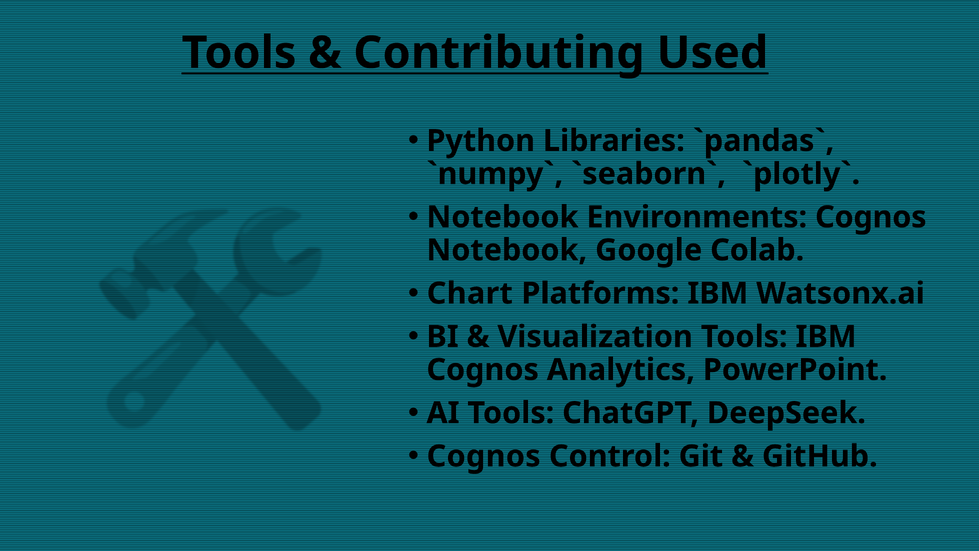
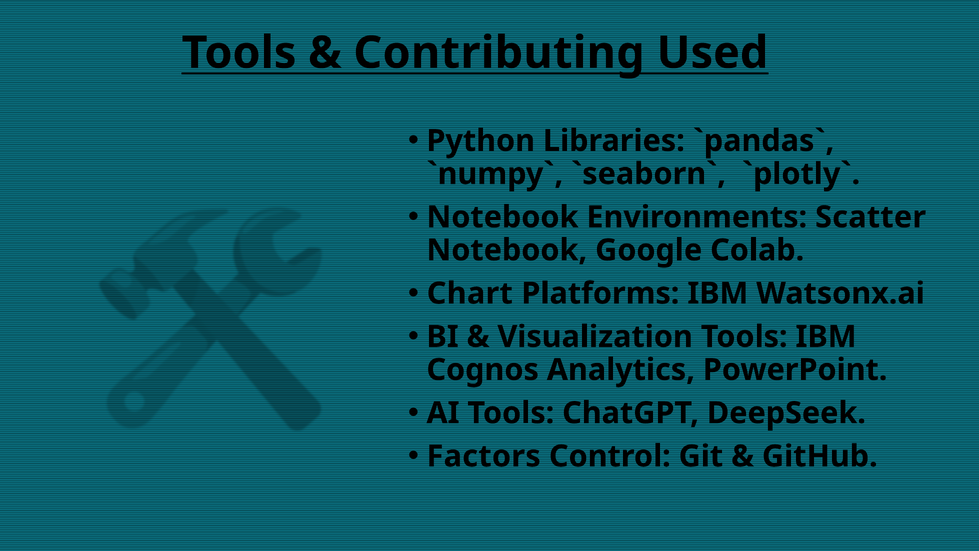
Environments Cognos: Cognos -> Scatter (871, 217)
Cognos: Cognos -> Factors (484, 456)
